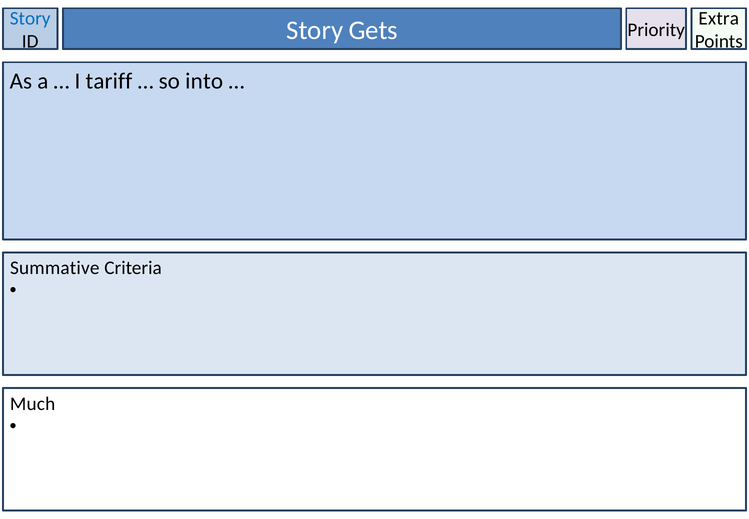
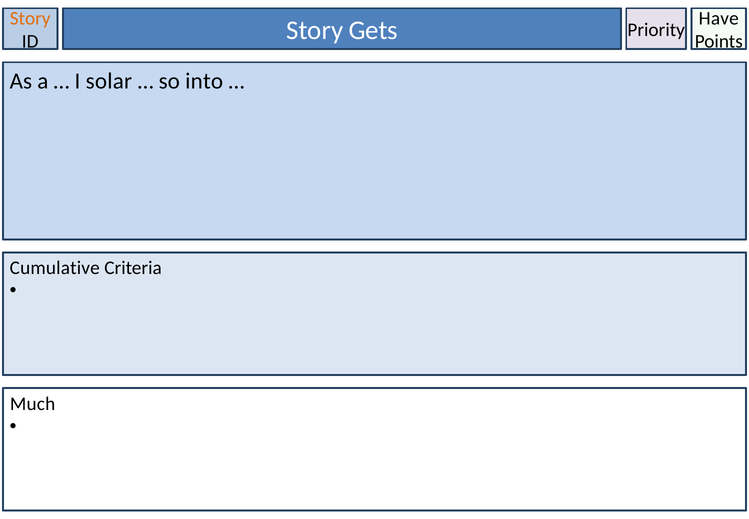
Story colour: blue -> orange (30, 18)
Extra: Extra -> Have (719, 18)
tariff: tariff -> solar (109, 81)
Summative: Summative -> Cumulative (55, 268)
